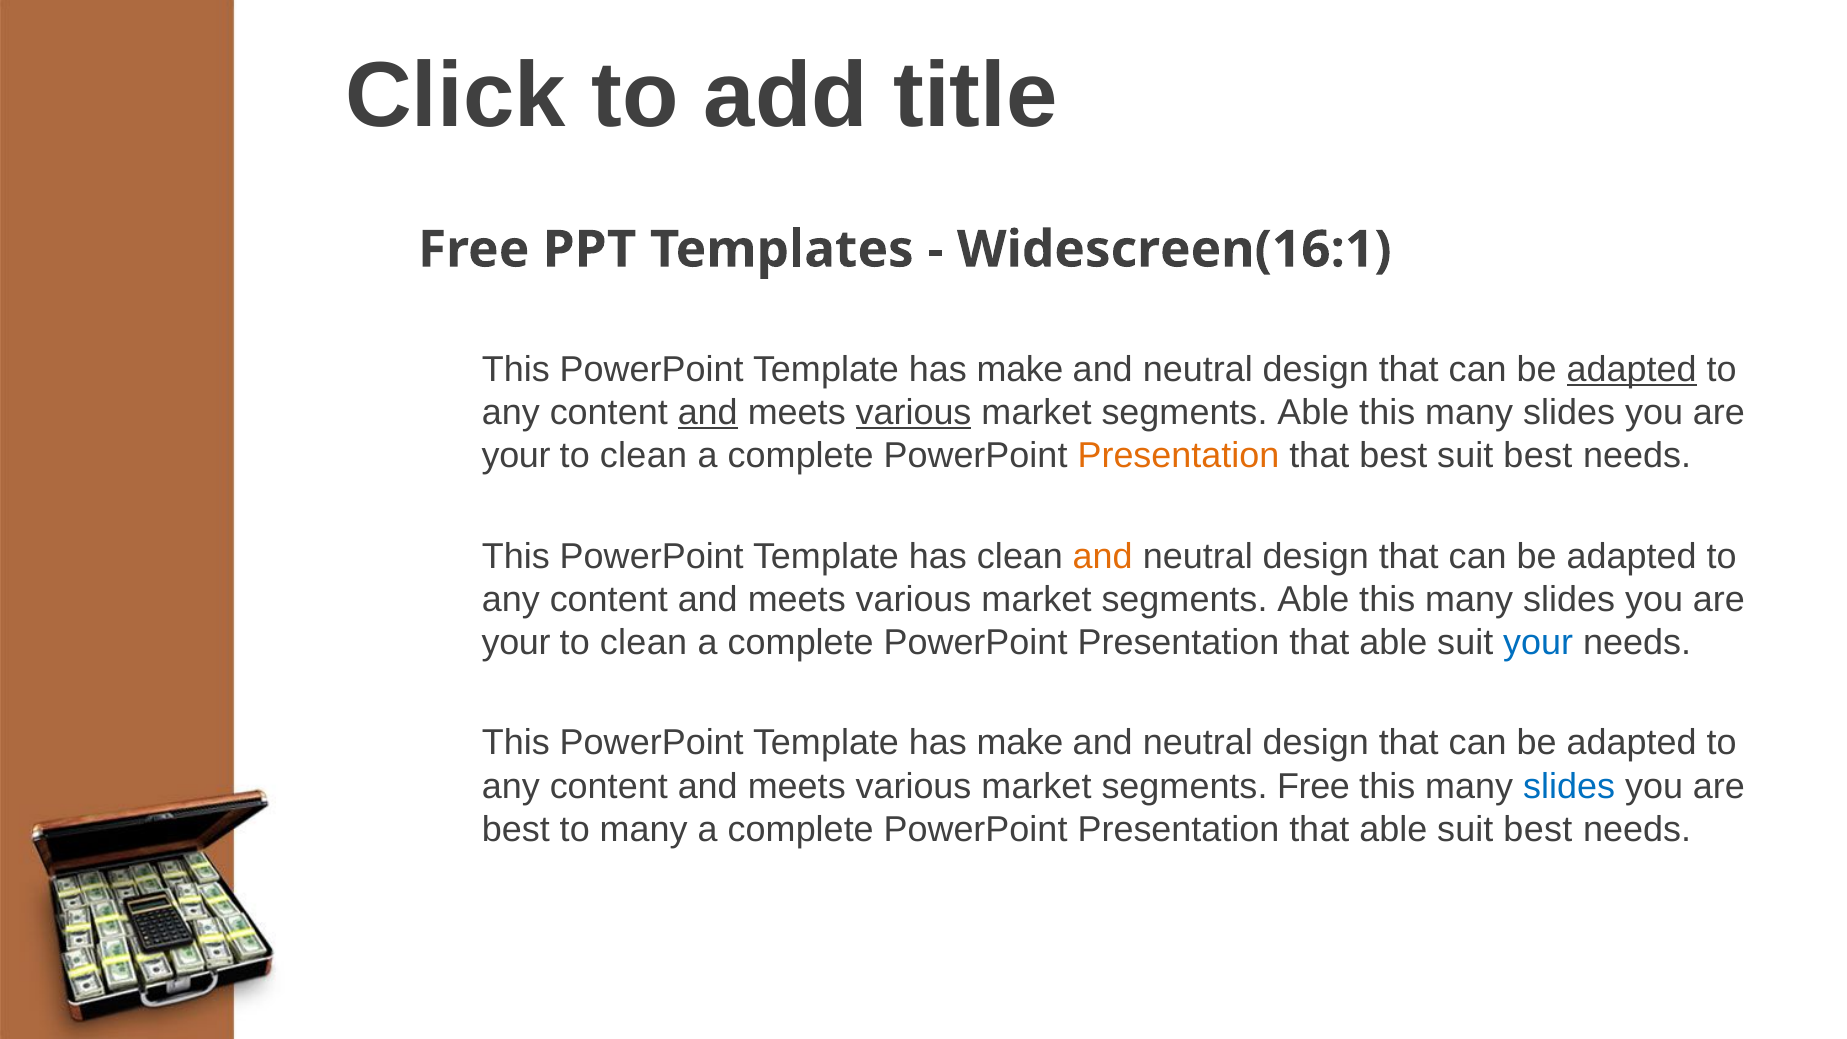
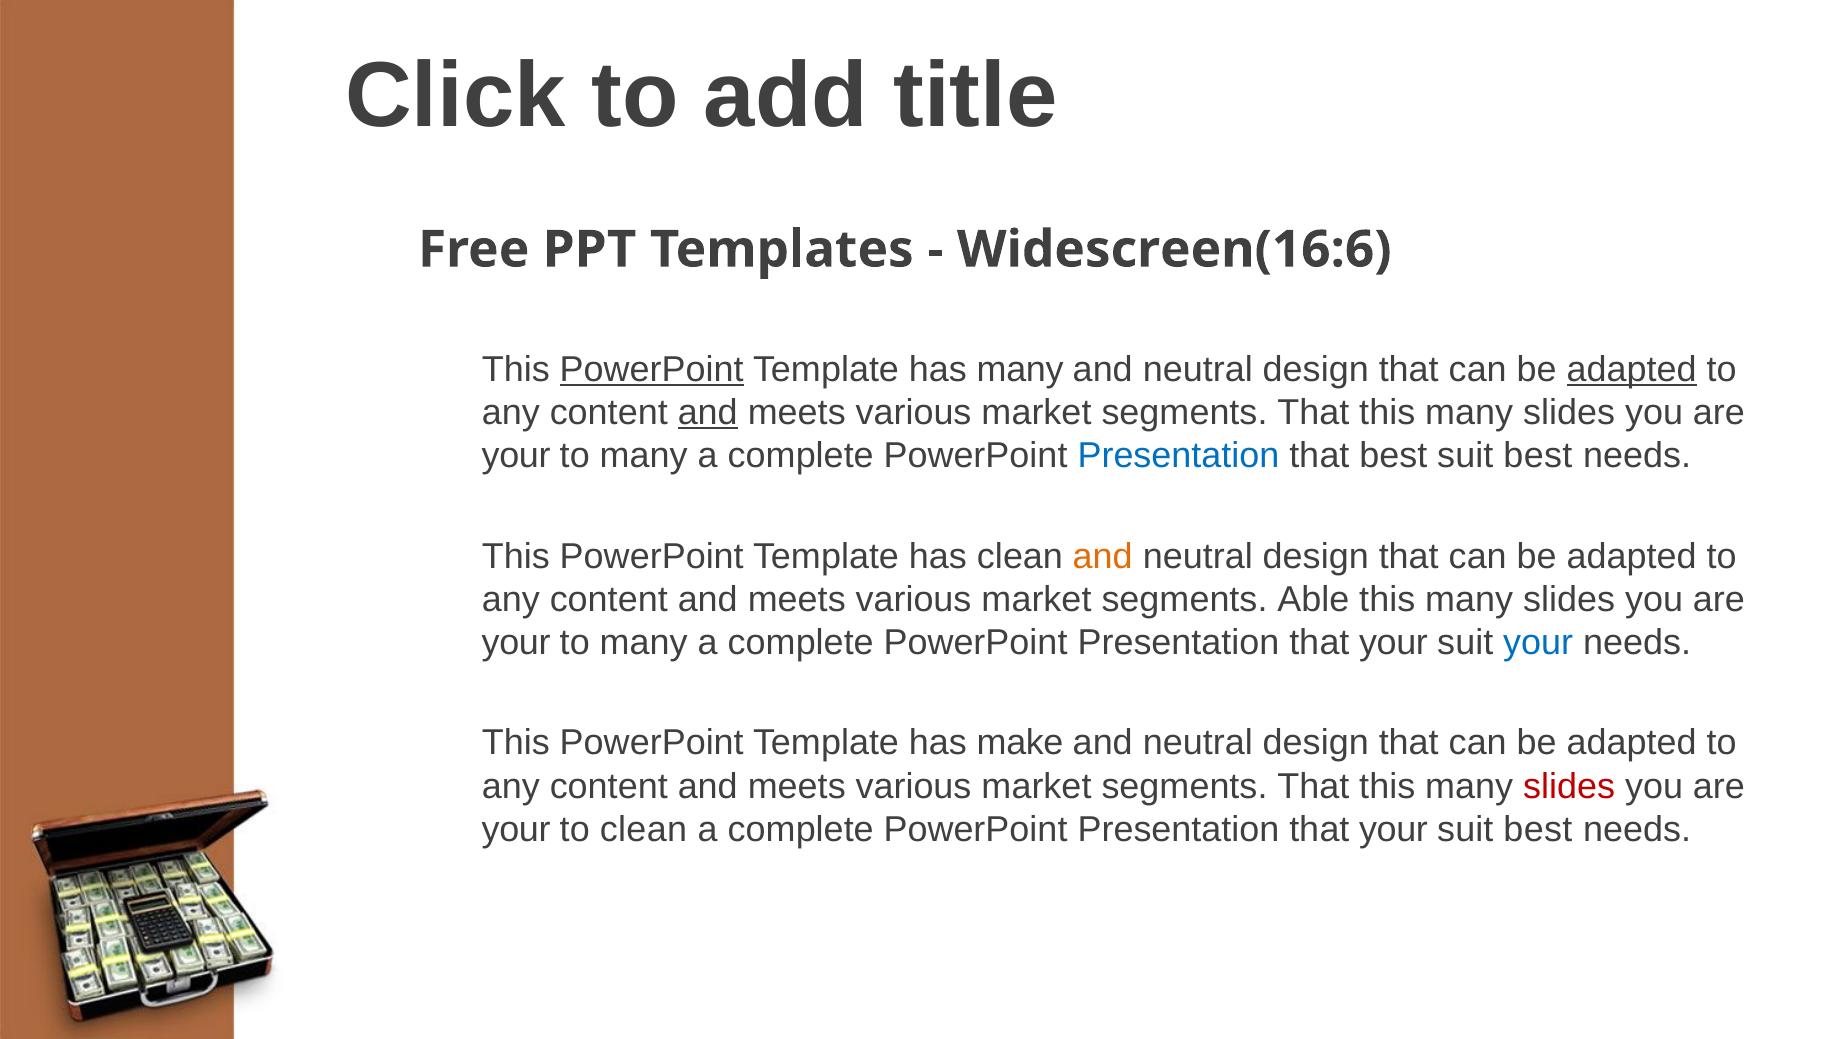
Widescreen(16:1: Widescreen(16:1 -> Widescreen(16:6 (1174, 250)
PowerPoint underline: none -> present (652, 369)
make: make -> many (1020, 369)
various underline: present -> none (914, 412)
Able: Able -> That (1313, 412)
clean: clean -> many (644, 456)
Presentation colour: orange -> blue (1178, 456)
clean: clean -> many (644, 642)
able: able -> your (1393, 642)
Free: Free -> That (1313, 786)
slides colour: blue -> red (1569, 786)
best: best -> your (516, 829)
to many: many -> clean (643, 829)
able: able -> your (1393, 829)
